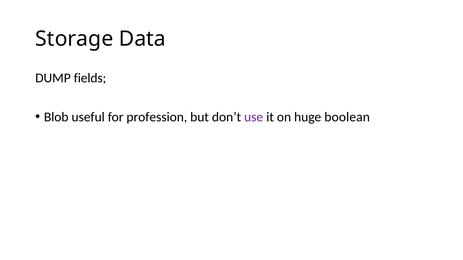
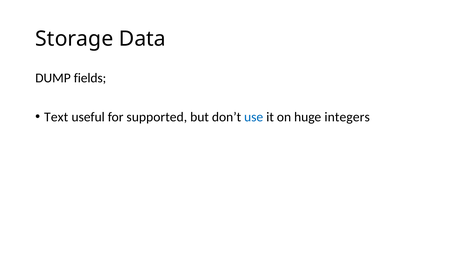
Blob: Blob -> Text (56, 117)
profession: profession -> supported (157, 117)
use colour: purple -> blue (254, 117)
boolean: boolean -> integers (347, 117)
